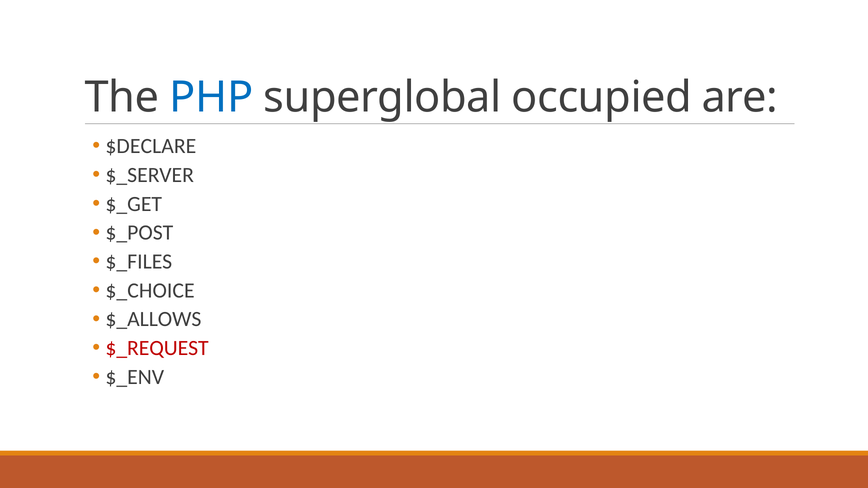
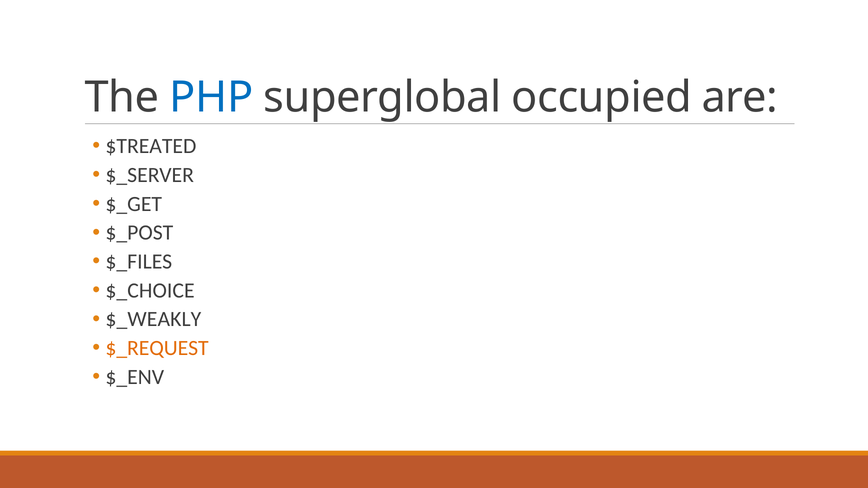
$DECLARE: $DECLARE -> $TREATED (151, 146)
$_ALLOWS: $_ALLOWS -> $_WEAKLY (153, 319)
$_REQUEST colour: red -> orange (157, 348)
